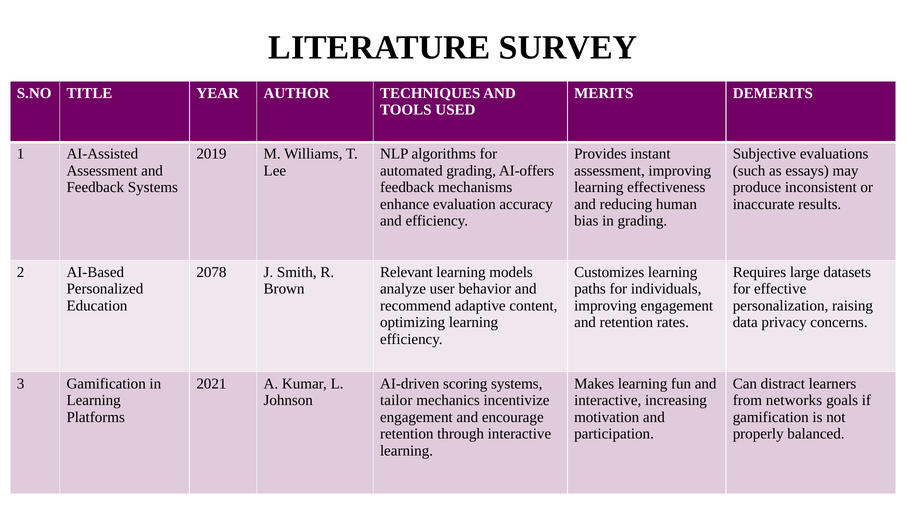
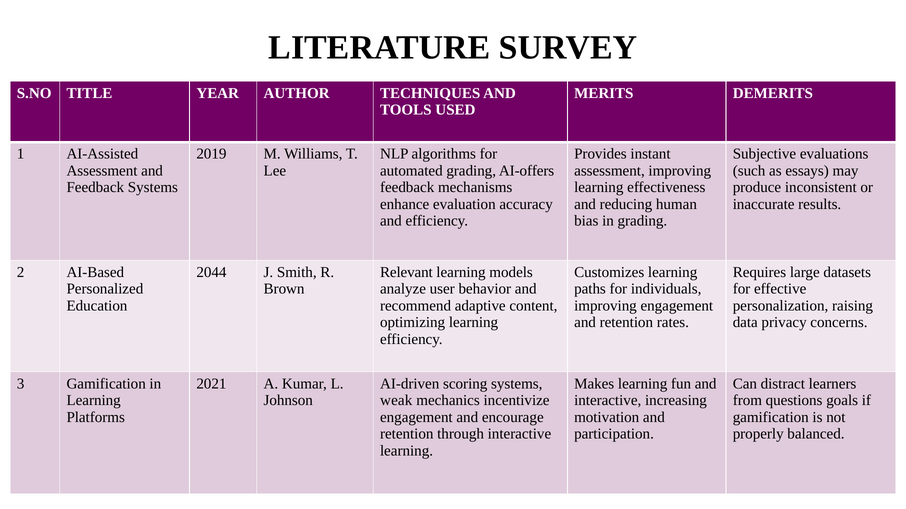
2078: 2078 -> 2044 (211, 272)
tailor: tailor -> weak (396, 401)
networks: networks -> questions (794, 401)
